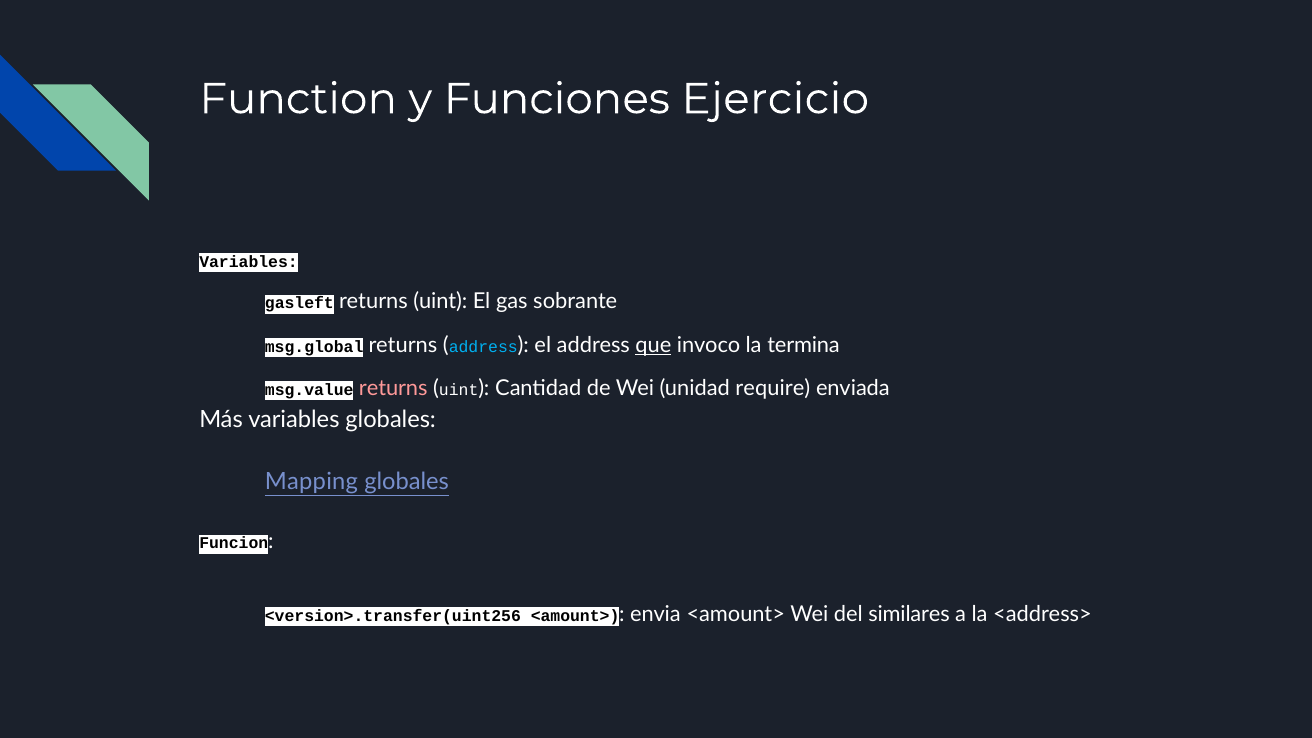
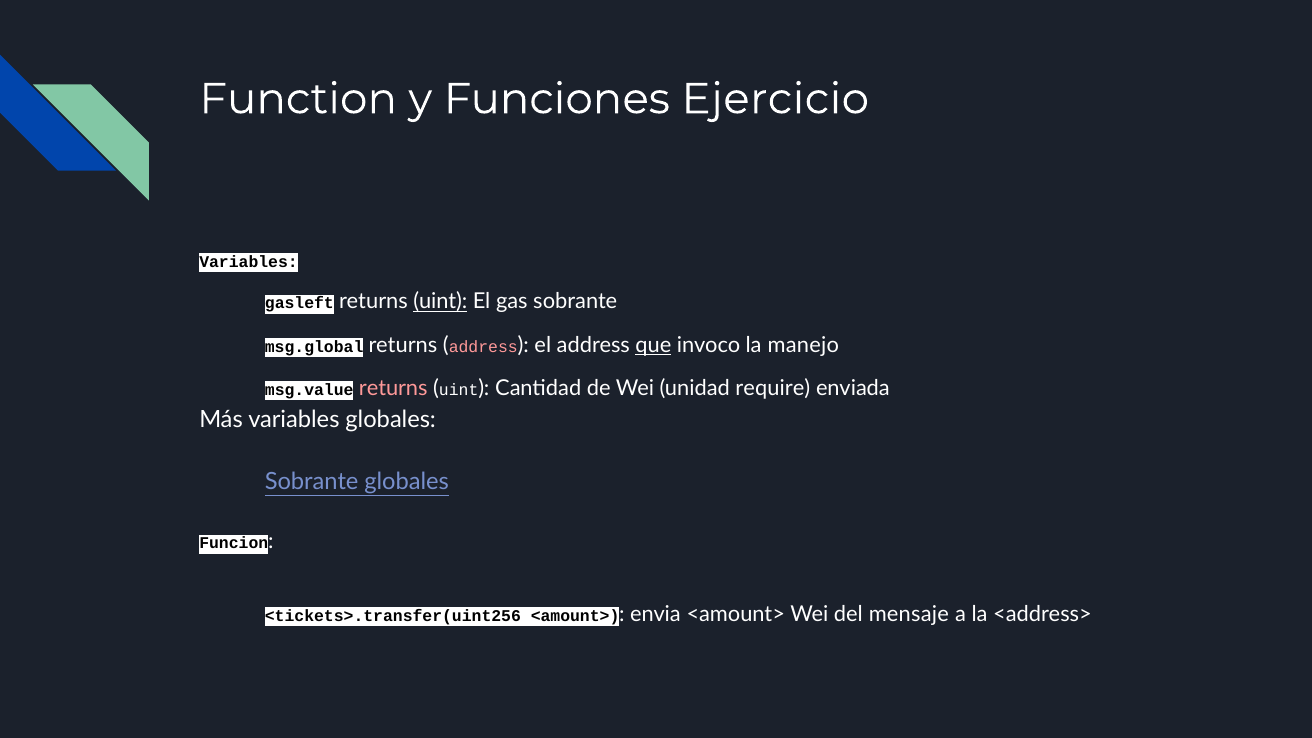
uint underline: none -> present (440, 302)
address colour: light blue -> pink (483, 347)
termina: termina -> manejo (803, 345)
Mapping: Mapping -> Sobrante (312, 481)
<version>.transfer(uint256: <version>.transfer(uint256 -> <tickets>.transfer(uint256 (393, 616)
similares: similares -> mensaje (909, 614)
